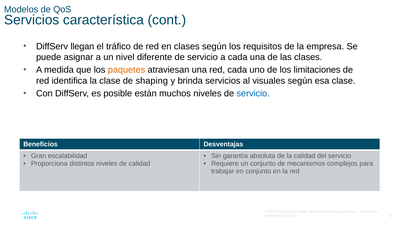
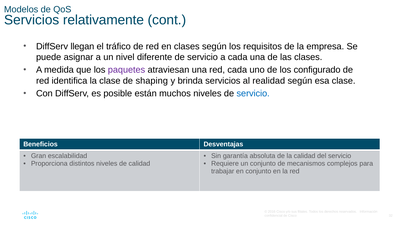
característica: característica -> relativamente (103, 20)
paquetes colour: orange -> purple (127, 70)
limitaciones: limitaciones -> configurado (317, 70)
visuales: visuales -> realidad (269, 81)
